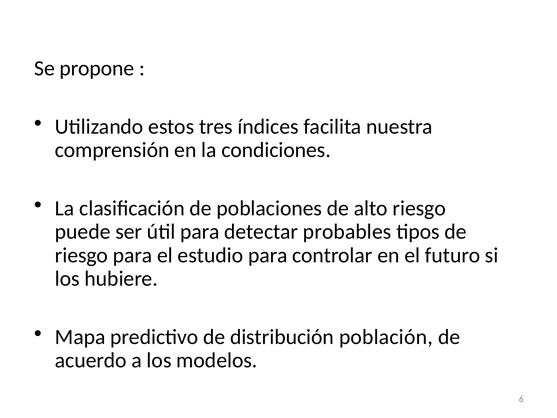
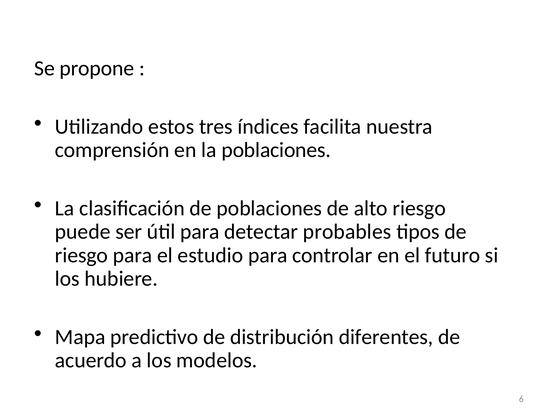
la condiciones: condiciones -> poblaciones (276, 150)
población: población -> diferentes (386, 337)
